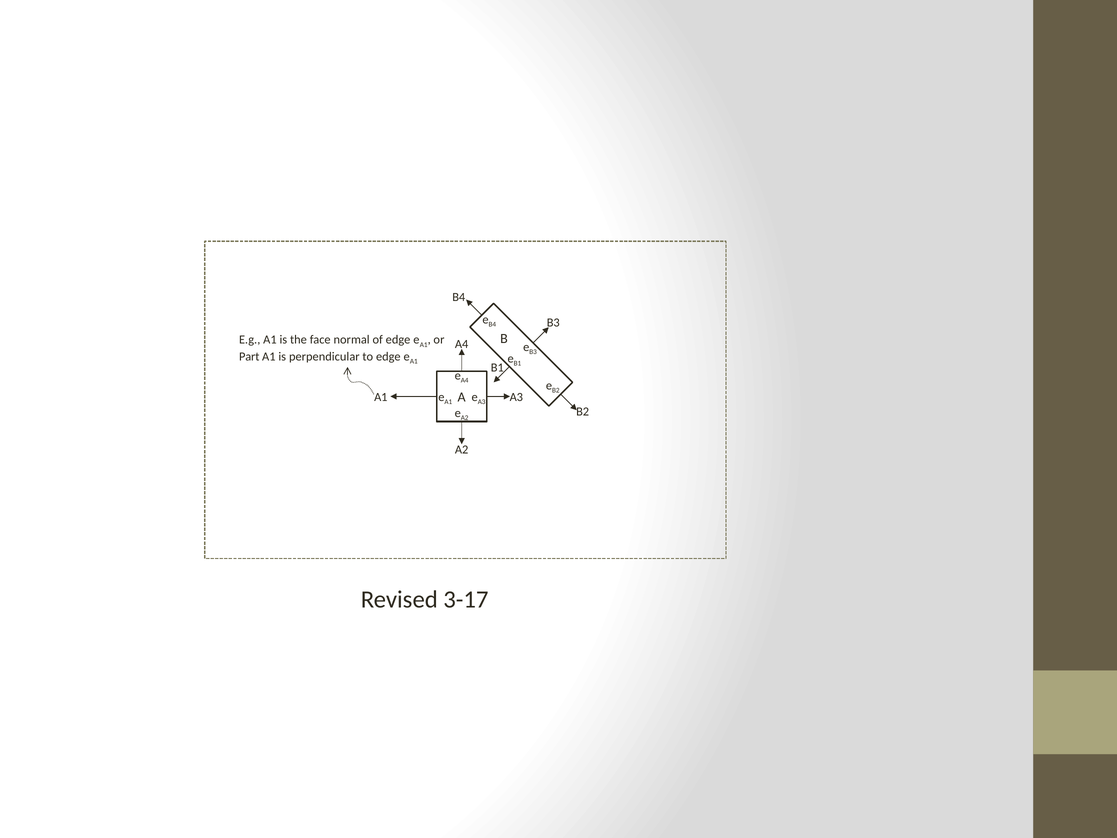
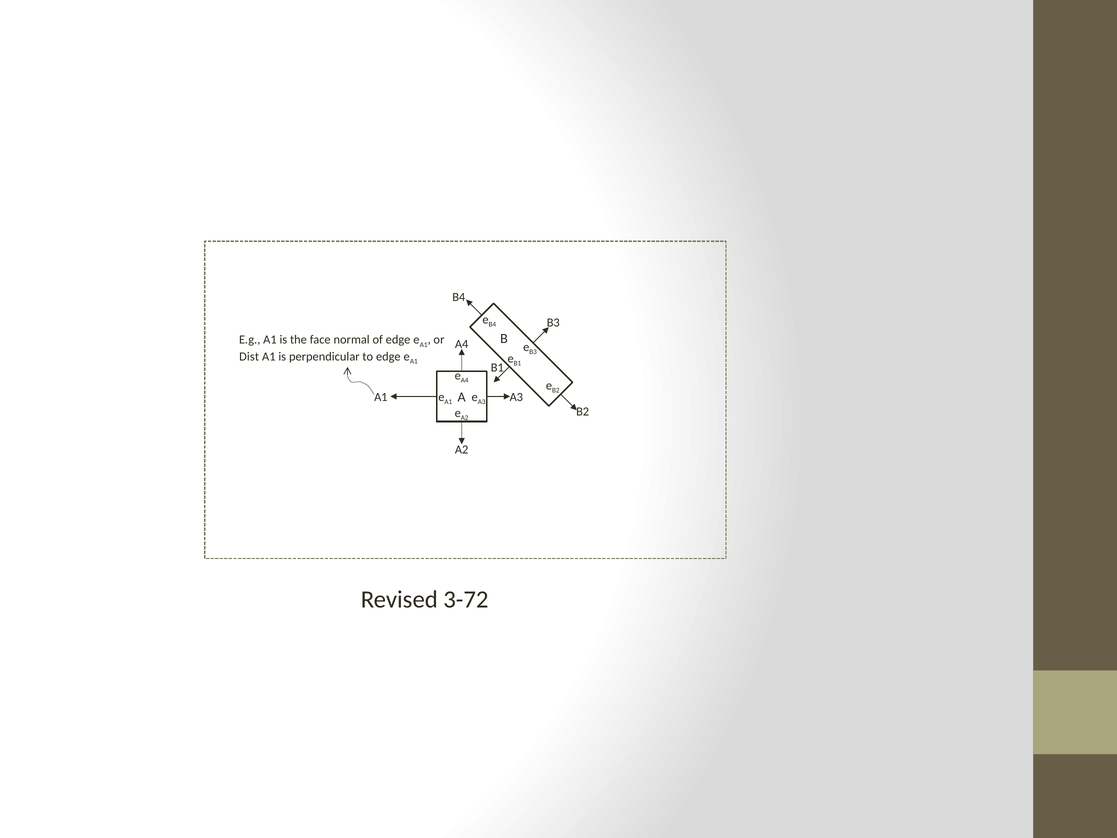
Part: Part -> Dist (249, 357)
3-17: 3-17 -> 3-72 (466, 599)
